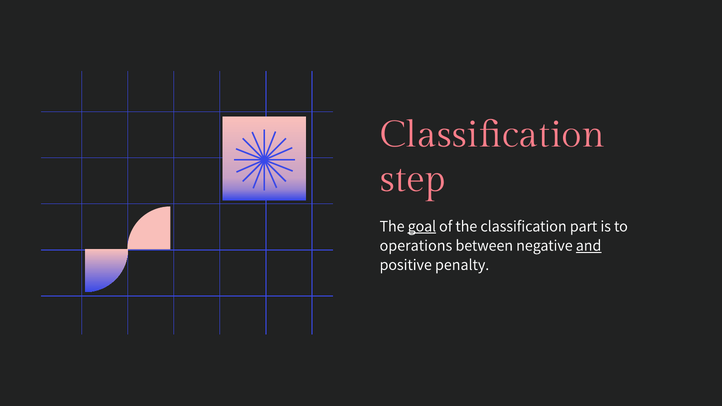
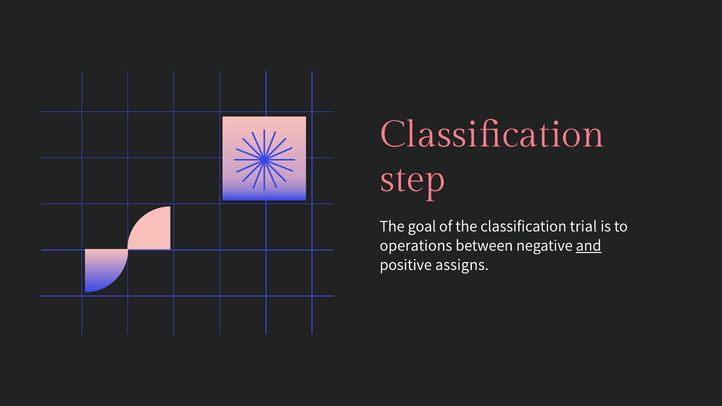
goal underline: present -> none (422, 226)
part: part -> trial (583, 226)
penalty: penalty -> assigns (462, 265)
